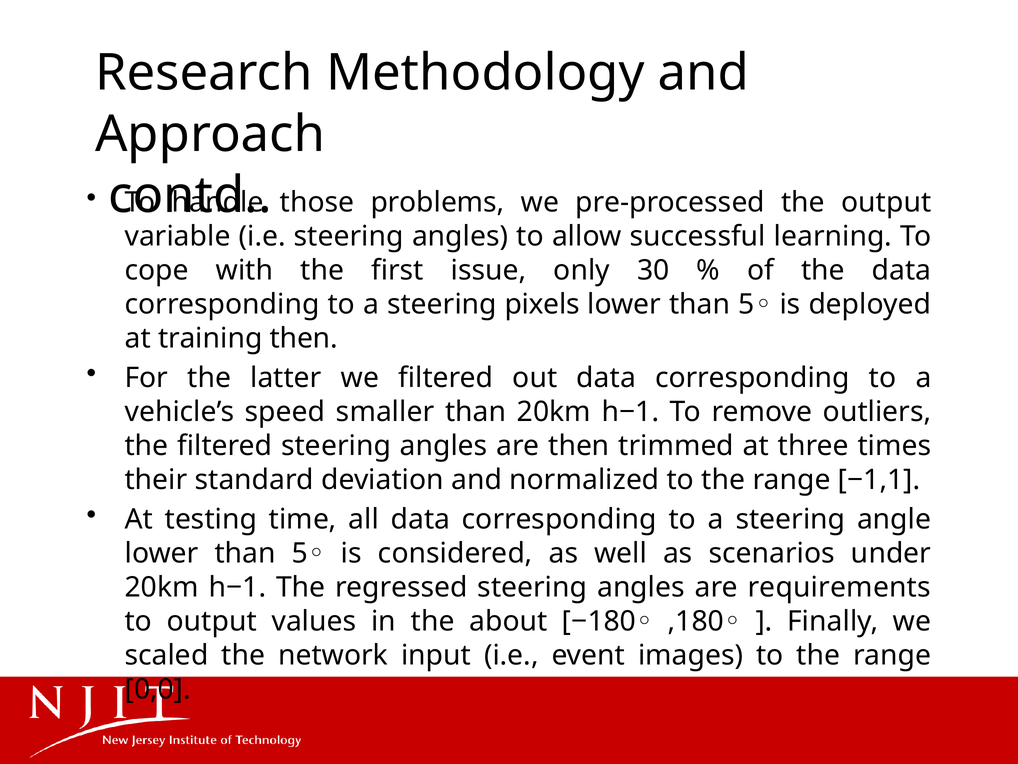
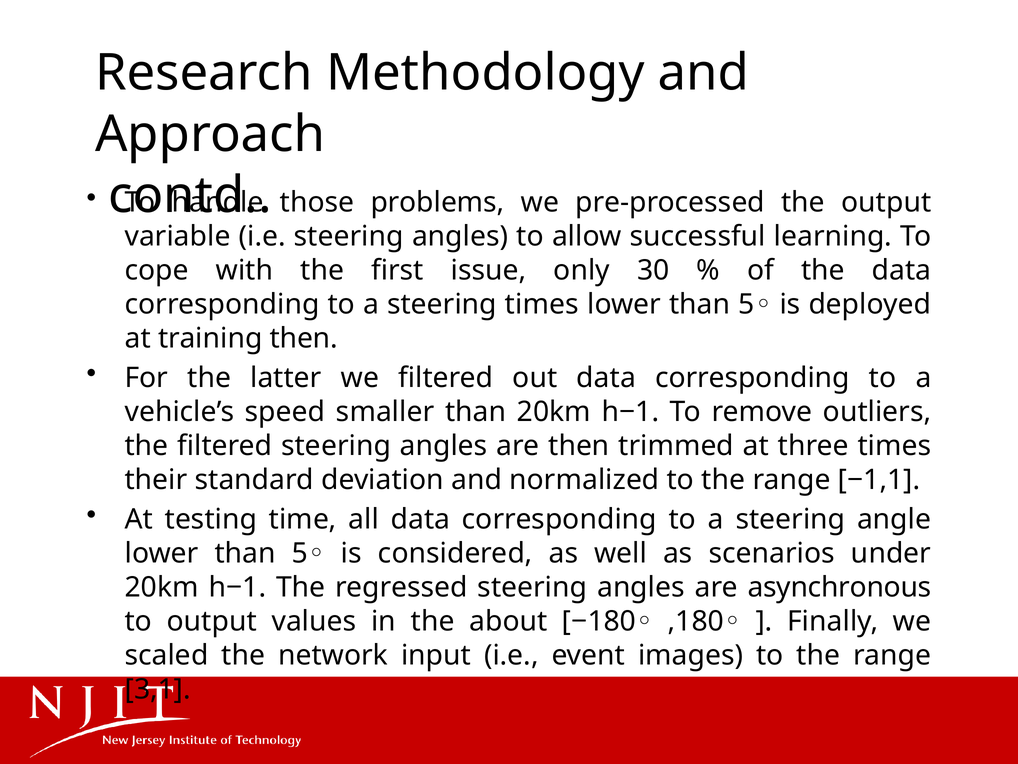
steering pixels: pixels -> times (542, 304)
requirements: requirements -> asynchronous (839, 587)
0,0: 0,0 -> 3,1 (158, 689)
